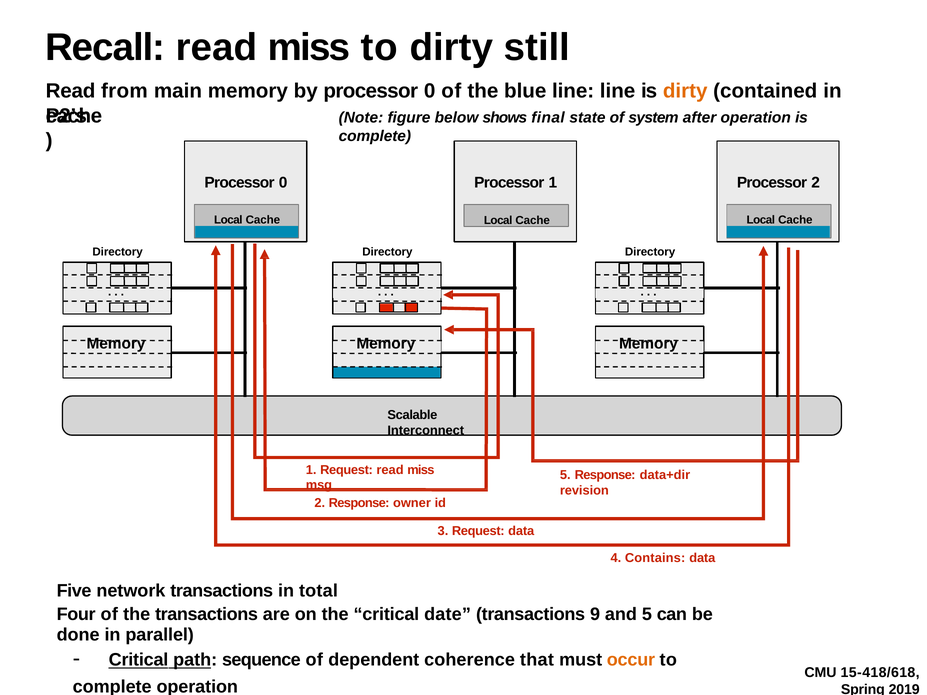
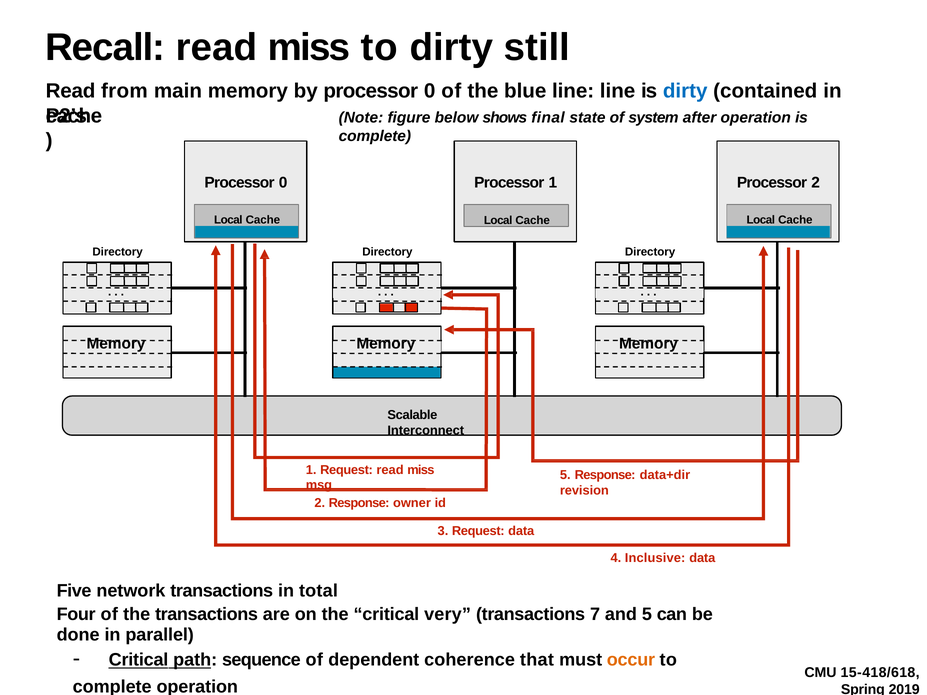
dirty colour: orange -> blue (685, 91)
Contains: Contains -> Inclusive (655, 558)
date: date -> very (448, 614)
9: 9 -> 7 (595, 614)
